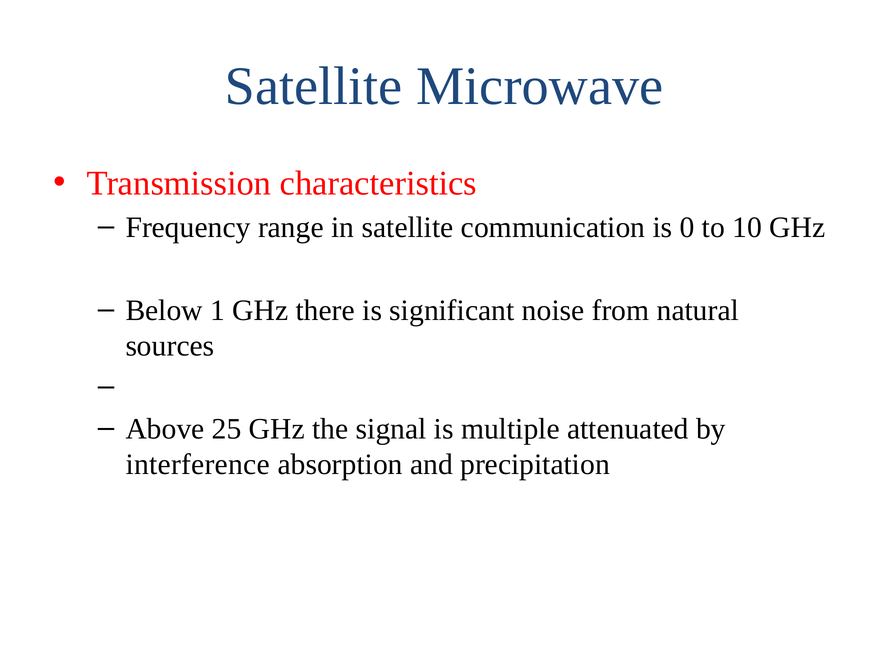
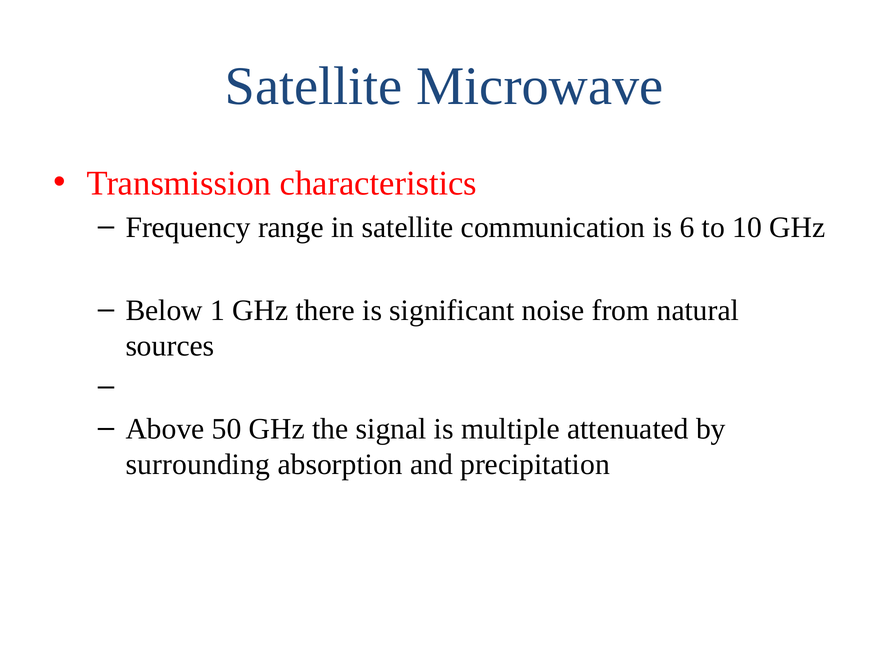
0: 0 -> 6 (687, 227)
25: 25 -> 50 (227, 429)
interference: interference -> surrounding (198, 464)
